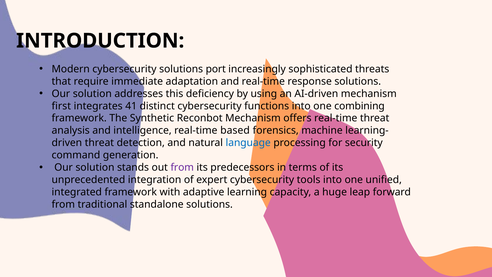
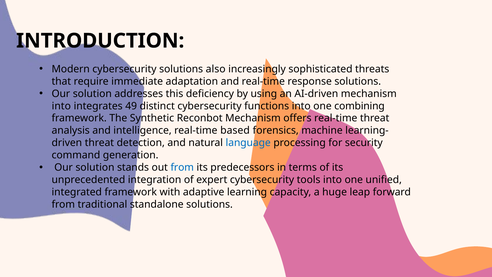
port: port -> also (216, 69)
first: first -> into (61, 106)
41: 41 -> 49 (131, 106)
from colour: purple -> blue (182, 167)
